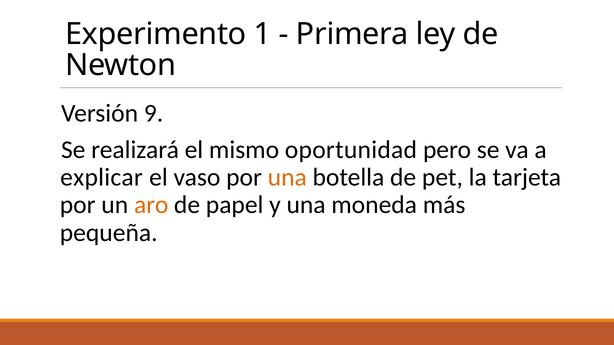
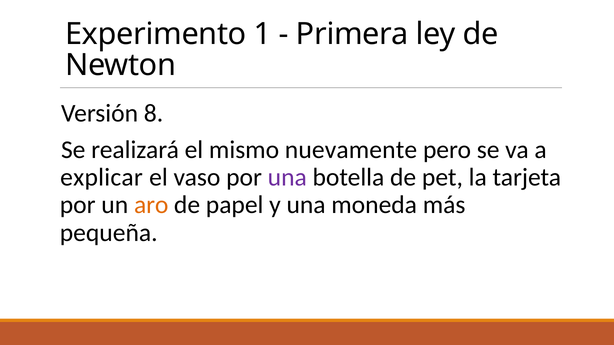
9: 9 -> 8 (154, 113)
oportunidad: oportunidad -> nuevamente (351, 150)
una colour: orange -> purple (287, 178)
